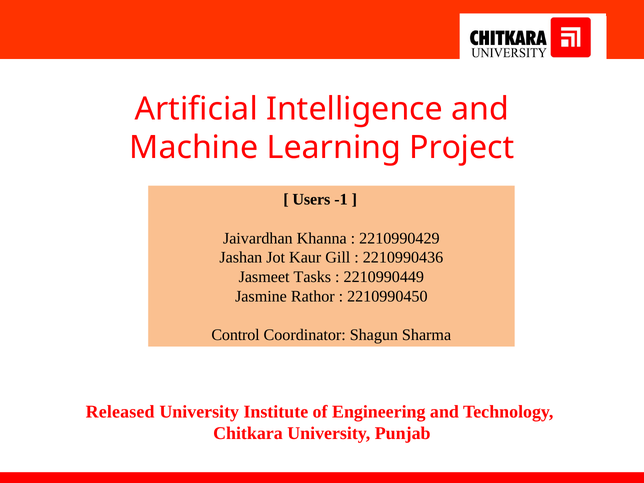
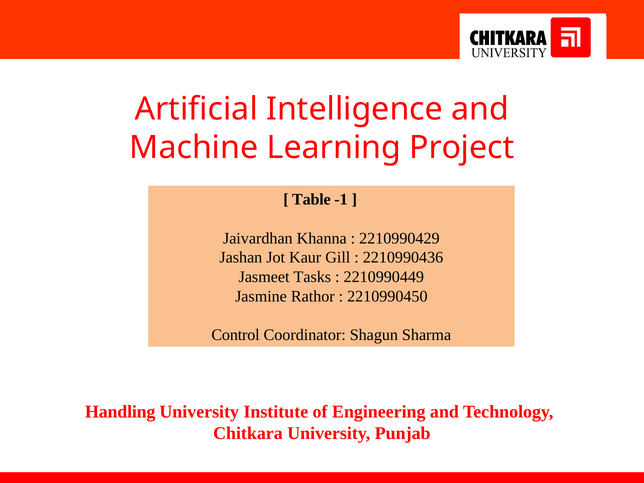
Users: Users -> Table (311, 200)
Released: Released -> Handling (120, 412)
